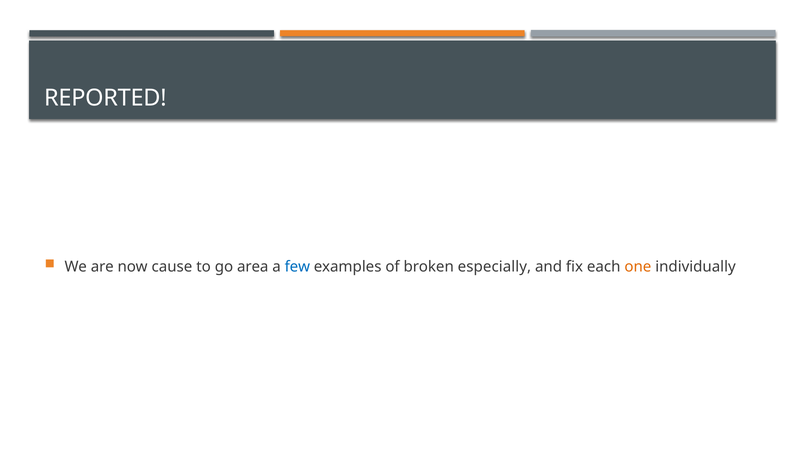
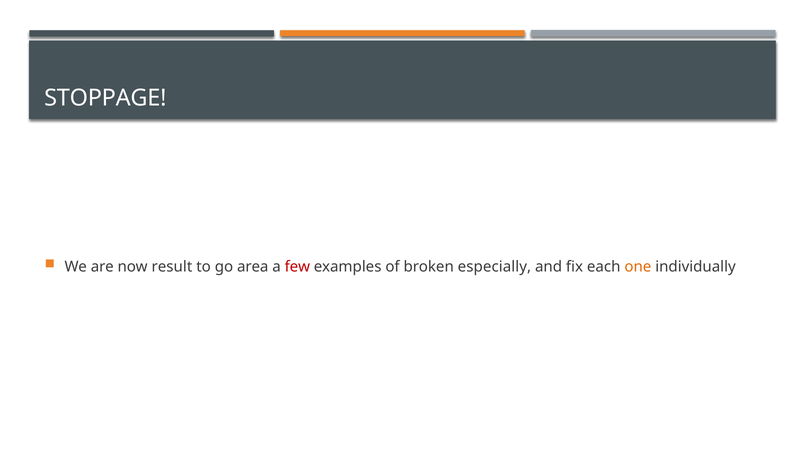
REPORTED: REPORTED -> STOPPAGE (105, 98)
cause: cause -> result (172, 266)
few colour: blue -> red (297, 266)
